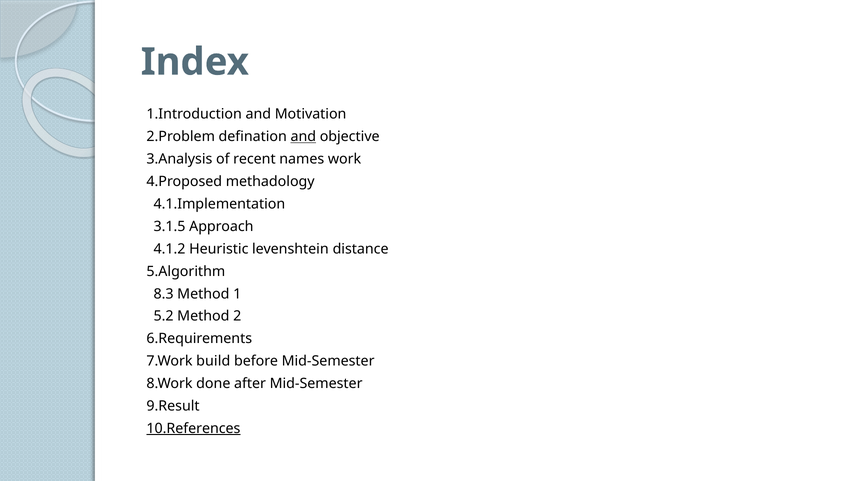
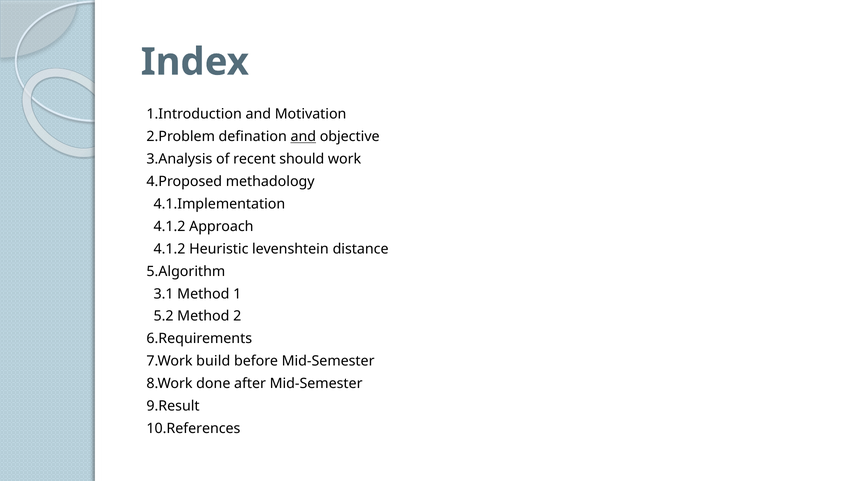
names: names -> should (302, 159)
3.1.5: 3.1.5 -> 4.1.2 (170, 227)
8.3: 8.3 -> 3.1 (164, 294)
10.References underline: present -> none (193, 429)
